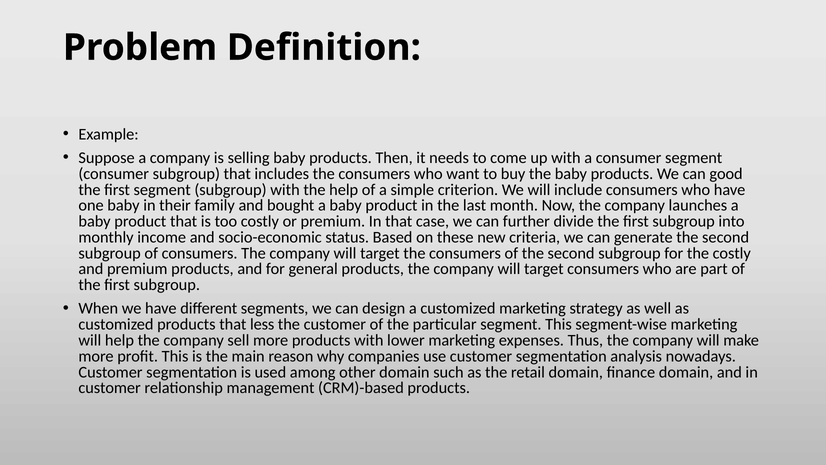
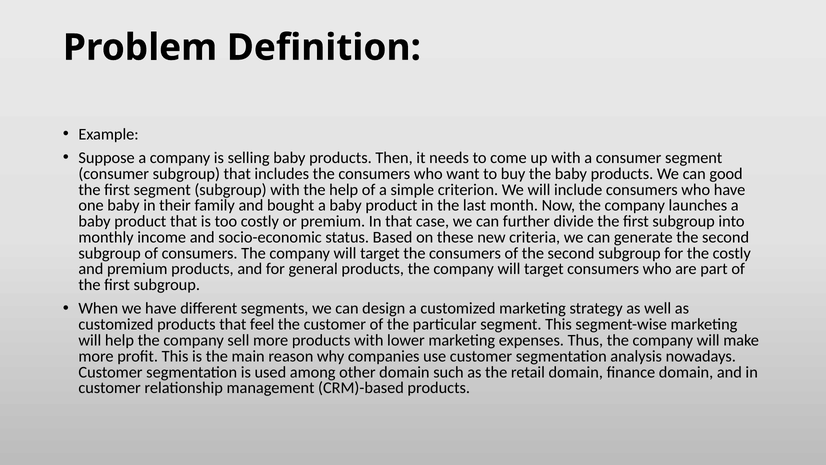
less: less -> feel (262, 324)
